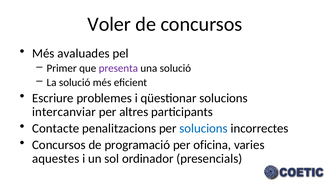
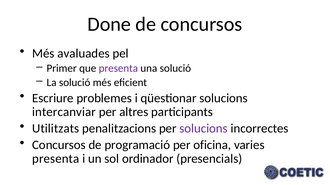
Voler: Voler -> Done (109, 24)
Contacte: Contacte -> Utilitzats (56, 129)
solucions colour: blue -> purple (204, 129)
aquestes: aquestes -> presenta (56, 159)
